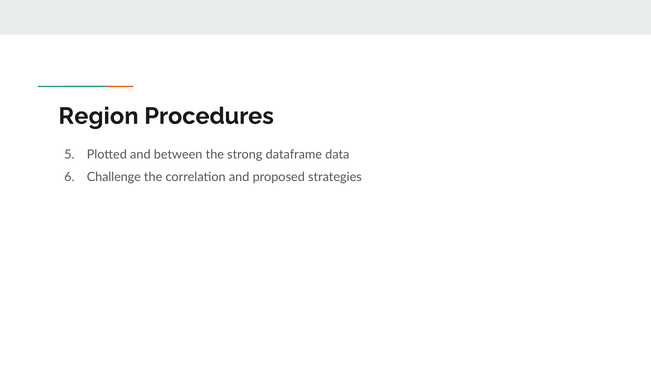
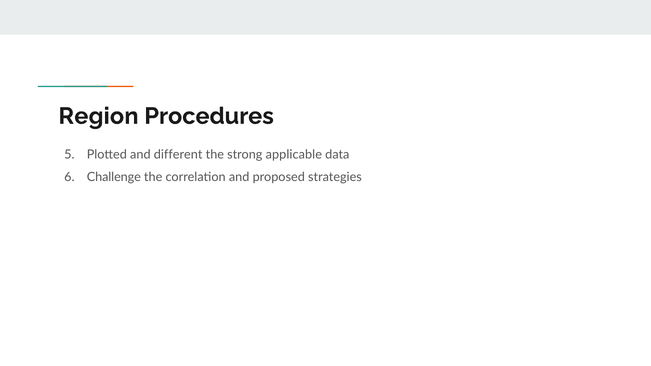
between: between -> different (178, 155)
dataframe: dataframe -> applicable (294, 155)
